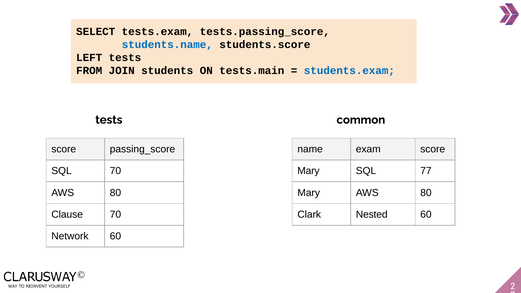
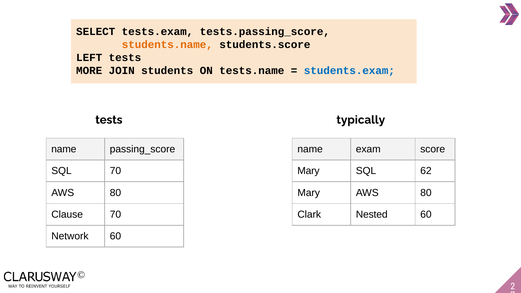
students.name colour: blue -> orange (167, 45)
FROM: FROM -> MORE (89, 71)
tests.main: tests.main -> tests.name (252, 71)
common: common -> typically (361, 120)
score: score -> name (64, 149)
77: 77 -> 62 (426, 171)
